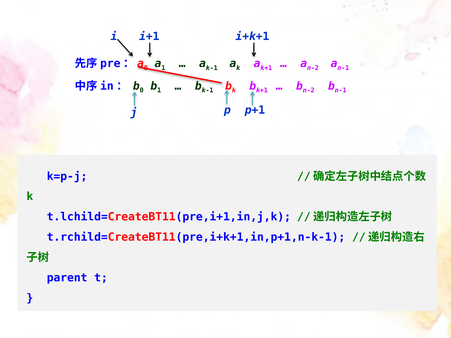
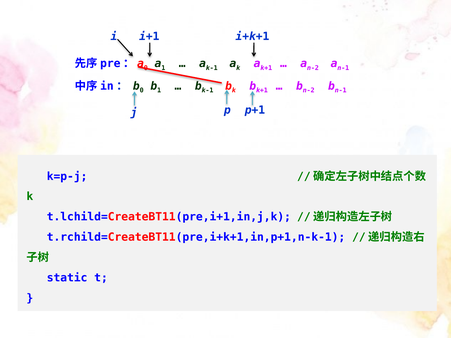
parent: parent -> static (67, 278)
